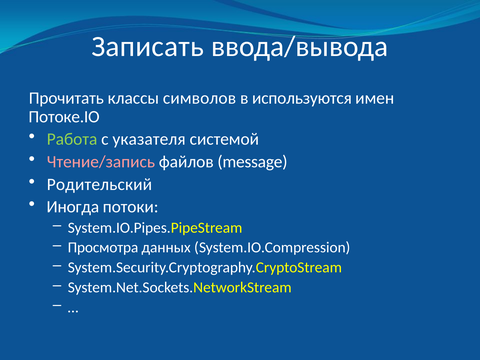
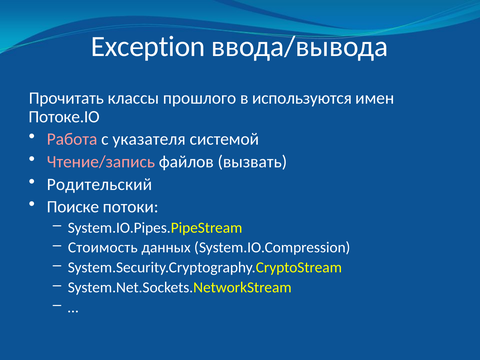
Записать: Записать -> Exception (148, 46)
символов: символов -> прошлого (200, 98)
Работа colour: light green -> pink (72, 139)
message: message -> вызвать (252, 162)
Иногда: Иногда -> Поиске (73, 207)
Просмотра: Просмотра -> Стоимость (103, 248)
